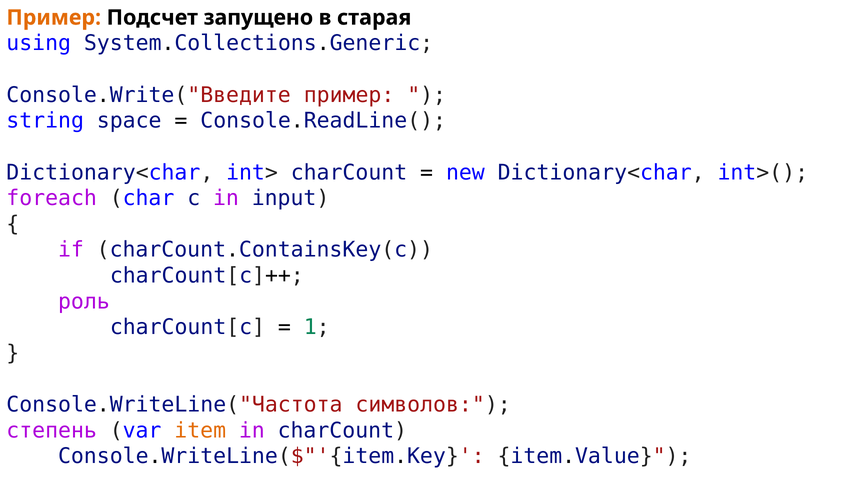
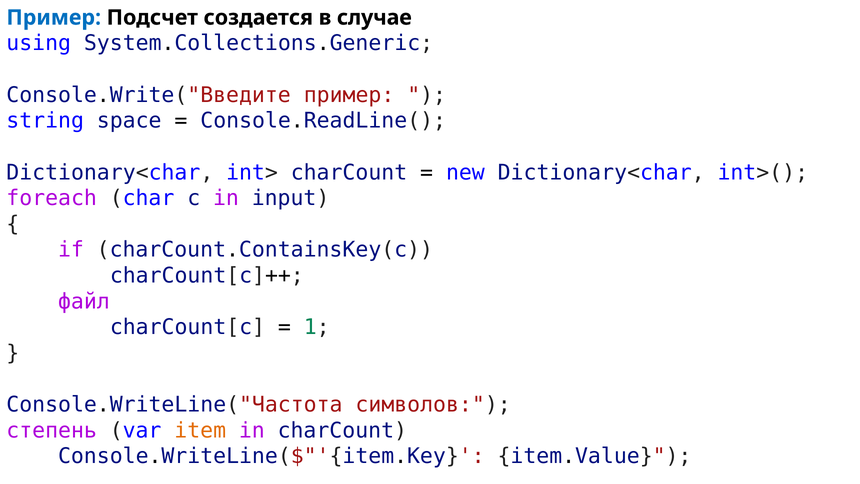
Пример colour: orange -> blue (54, 18)
запущено: запущено -> создается (258, 18)
старая: старая -> случае (374, 18)
роль: роль -> файл (84, 301)
